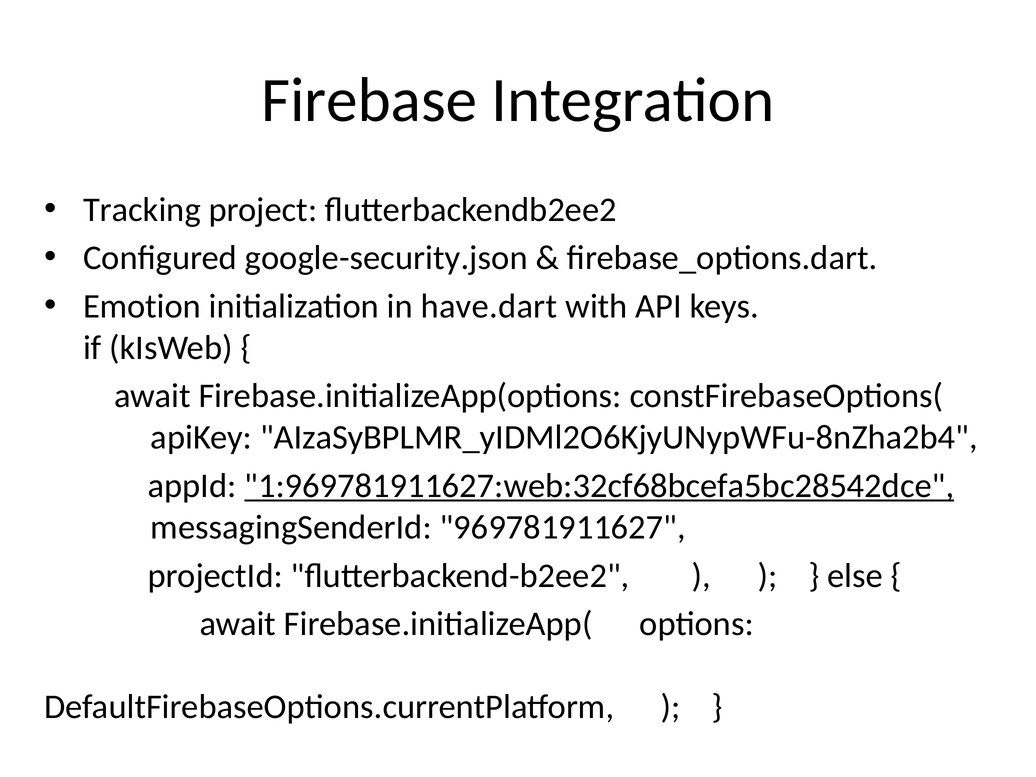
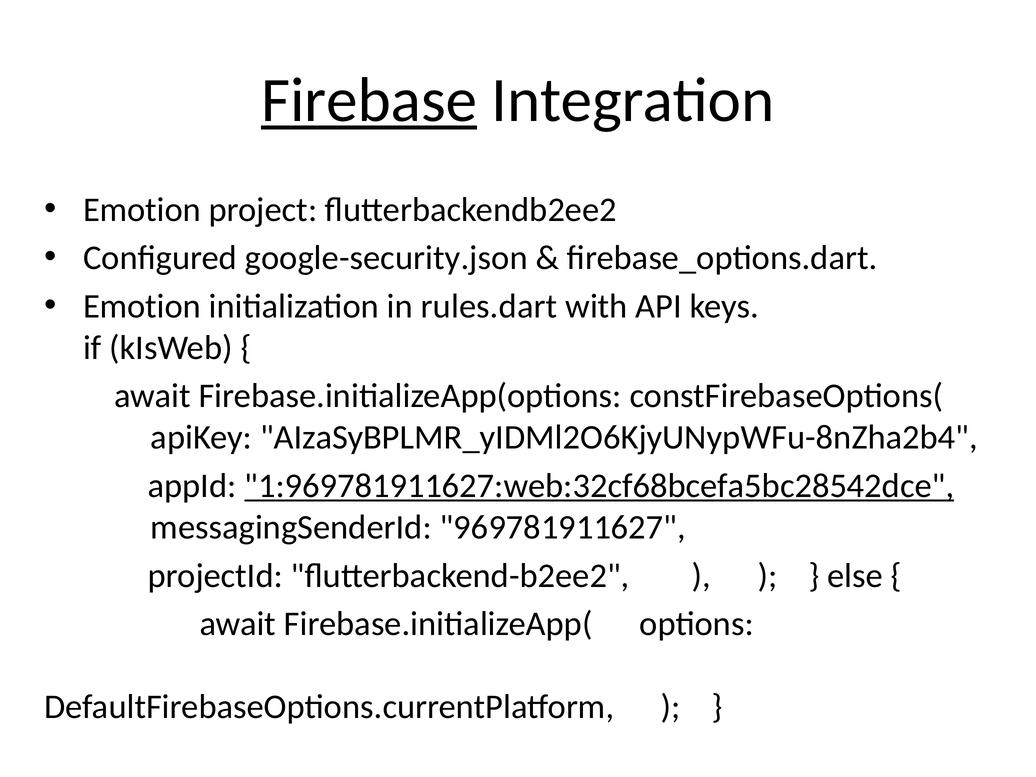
Firebase underline: none -> present (369, 100)
Tracking: Tracking -> Emotion (142, 210)
have.dart: have.dart -> rules.dart (489, 306)
